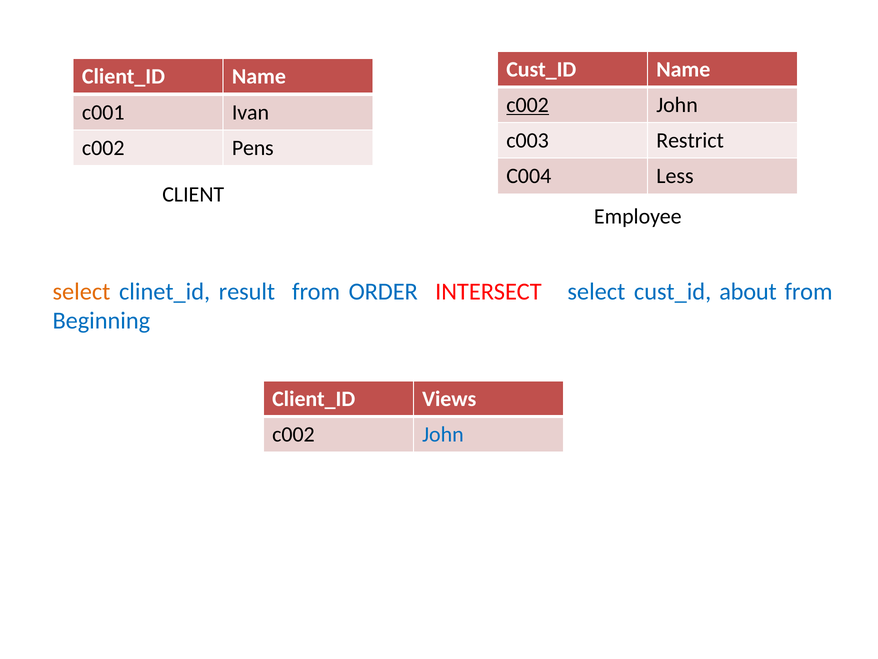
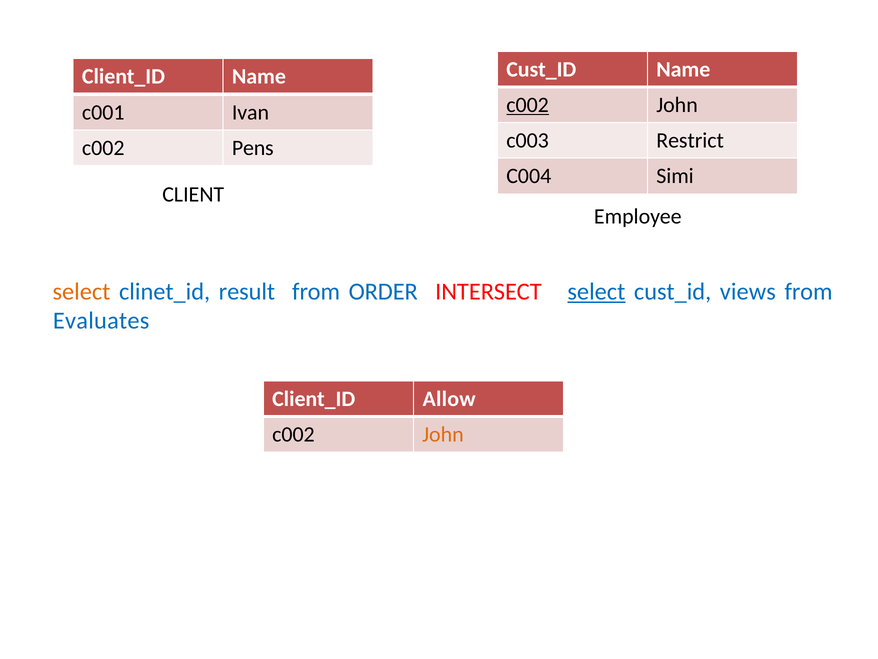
Less: Less -> Simi (675, 176)
select underline: none -> present (596, 291)
about: about -> views (748, 291)
Beginning: Beginning -> Evaluates (101, 321)
Views: Views -> Allow (449, 399)
John colour: blue -> orange (443, 434)
